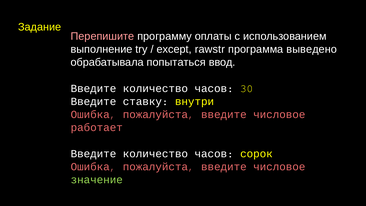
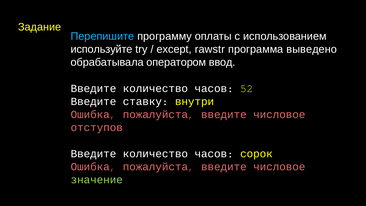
Перепишите colour: pink -> light blue (102, 36)
выполнение: выполнение -> используйте (102, 49)
попытаться: попытаться -> оператором (176, 62)
30: 30 -> 52 (247, 88)
работает: работает -> отступов (97, 128)
